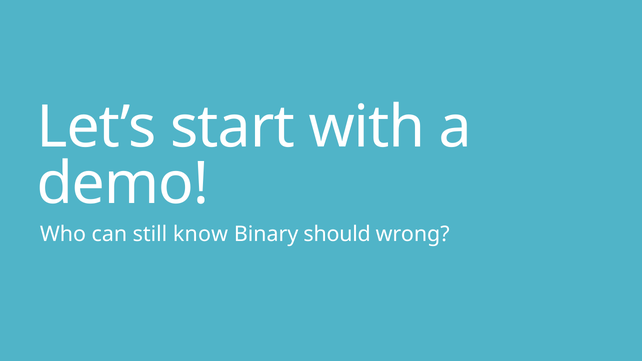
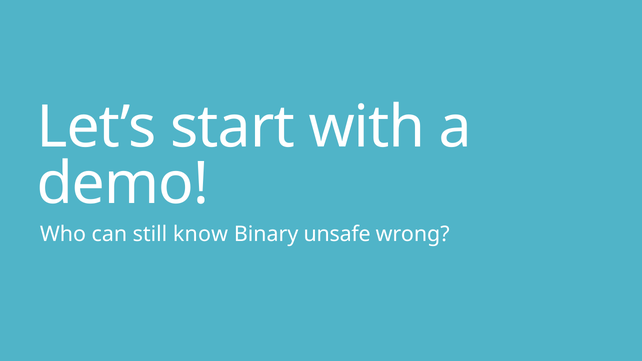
should: should -> unsafe (337, 234)
